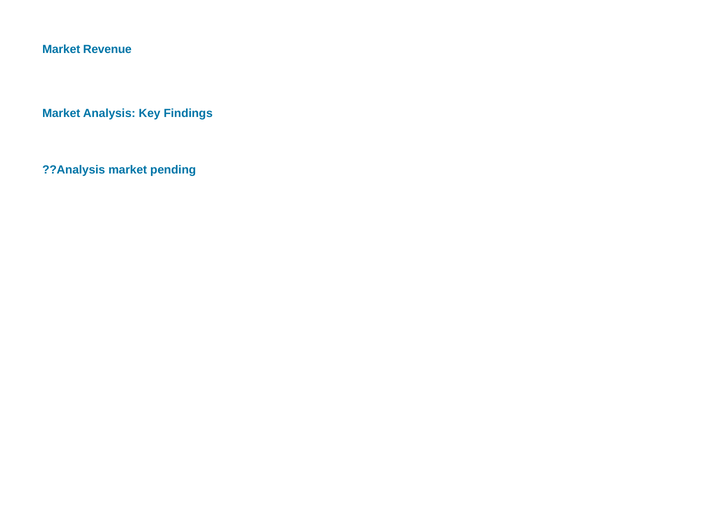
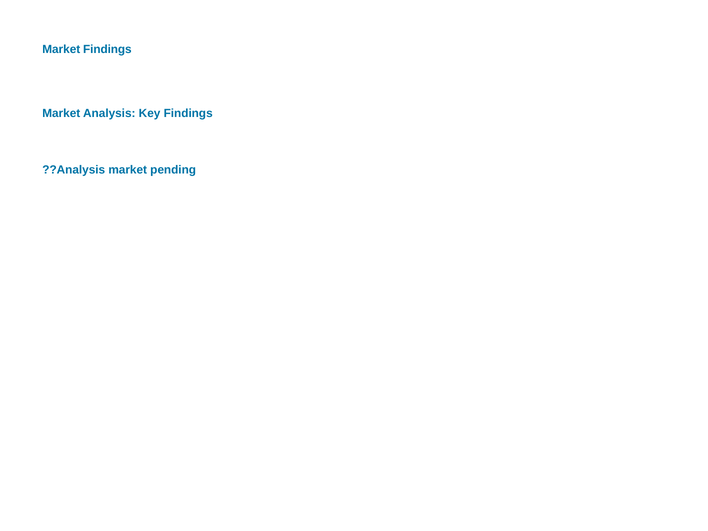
Market Revenue: Revenue -> Findings (107, 50)
